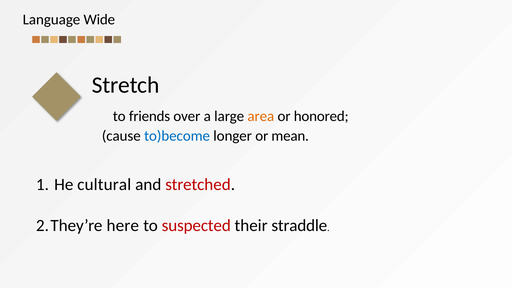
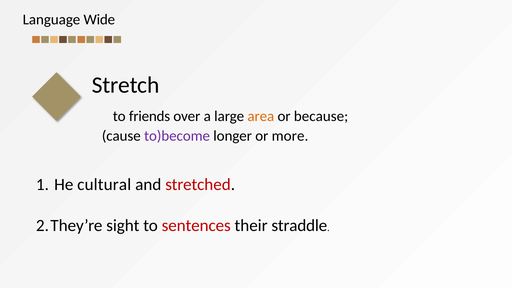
honored: honored -> because (321, 116)
to)become colour: blue -> purple (177, 136)
mean: mean -> more (290, 136)
here: here -> sight (123, 225)
suspected: suspected -> sentences (196, 225)
